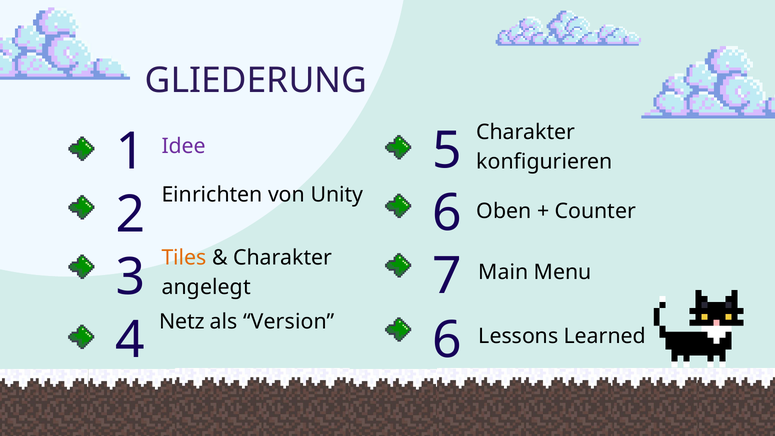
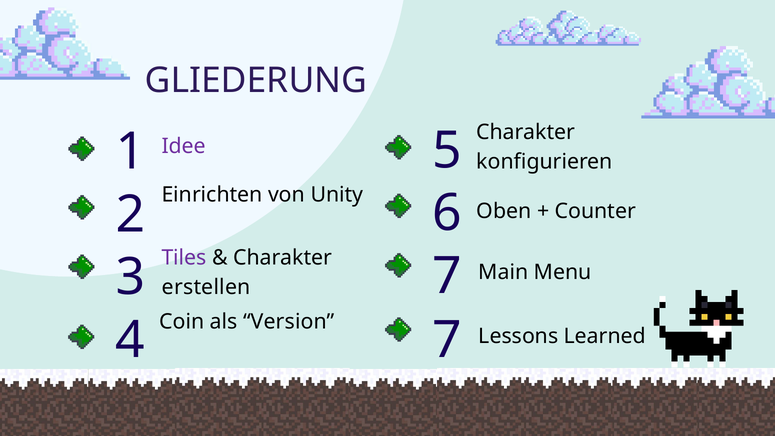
Tiles colour: orange -> purple (184, 258)
angelegt: angelegt -> erstellen (206, 287)
Netz: Netz -> Coin (182, 322)
4 6: 6 -> 7 (447, 340)
